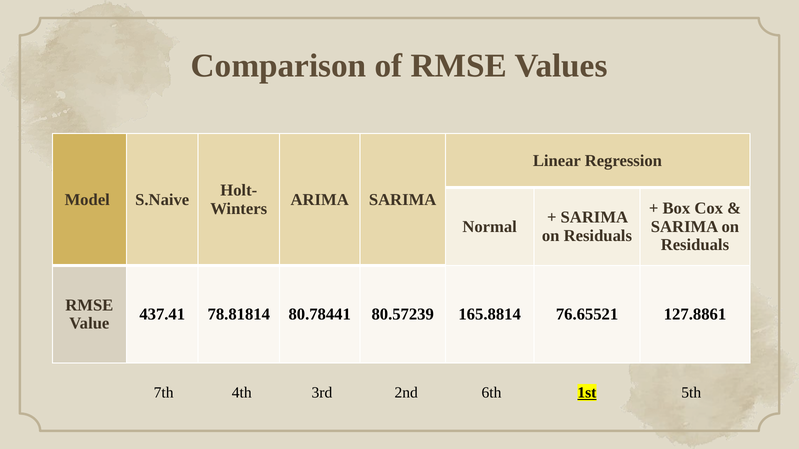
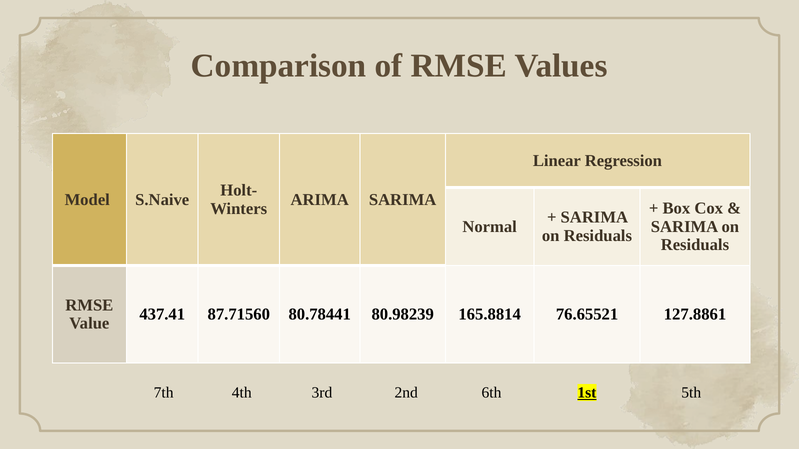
78.81814: 78.81814 -> 87.71560 (239, 315)
80.57239: 80.57239 -> 80.98239 (403, 315)
